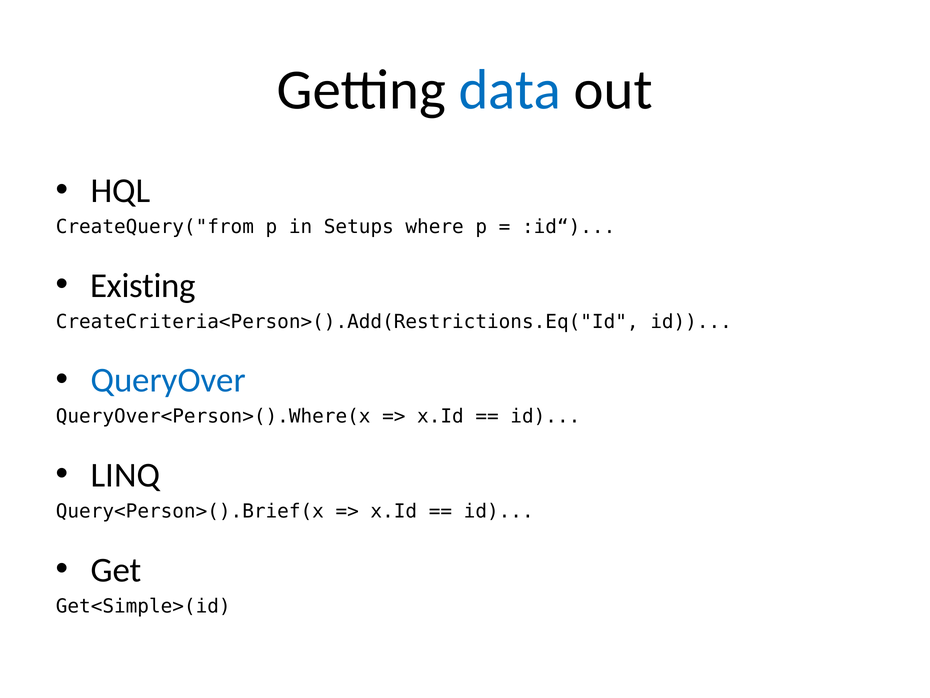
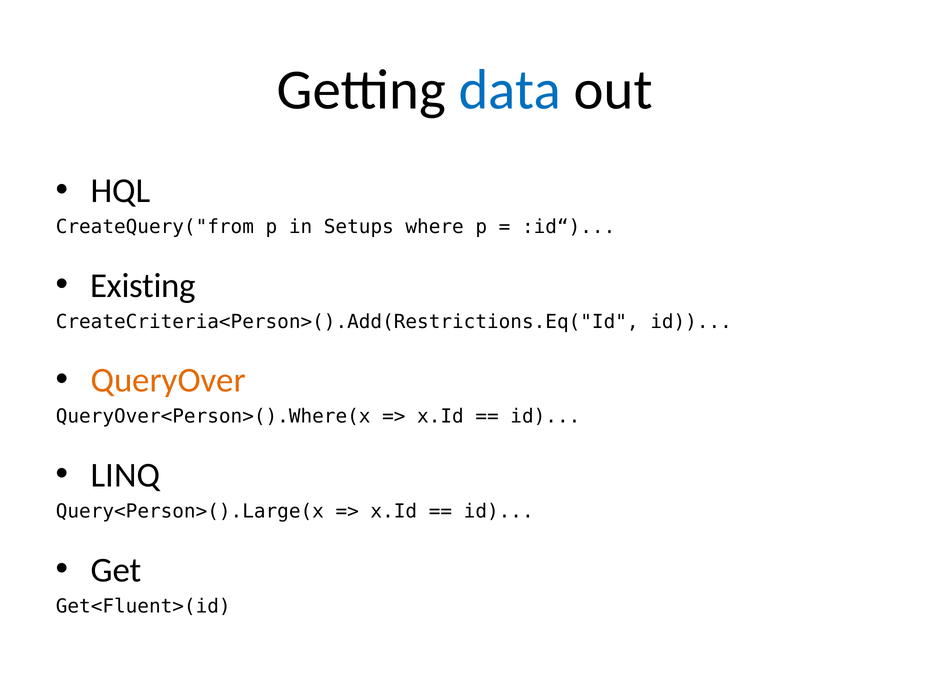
QueryOver colour: blue -> orange (168, 380)
Query<Person>().Brief(x: Query<Person>().Brief(x -> Query<Person>().Large(x (190, 511)
Get<Simple>(id: Get<Simple>(id -> Get<Fluent>(id (143, 606)
